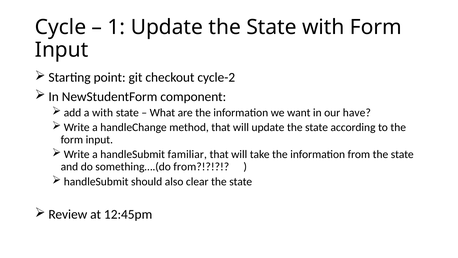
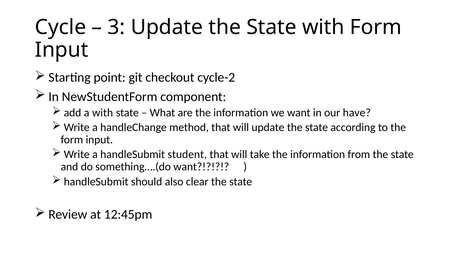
1: 1 -> 3 (116, 27)
familiar: familiar -> student (187, 154)
something….(do from: from -> want (201, 167)
